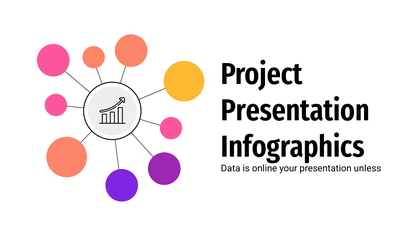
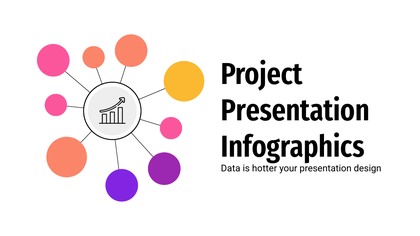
online: online -> hotter (265, 168)
unless: unless -> design (368, 168)
